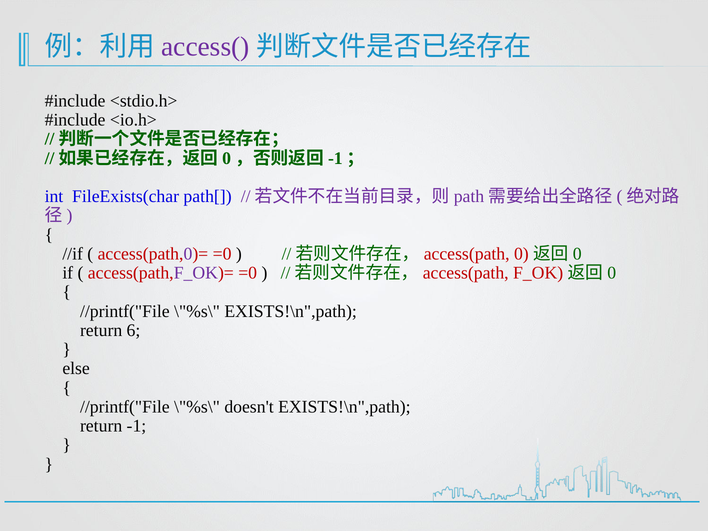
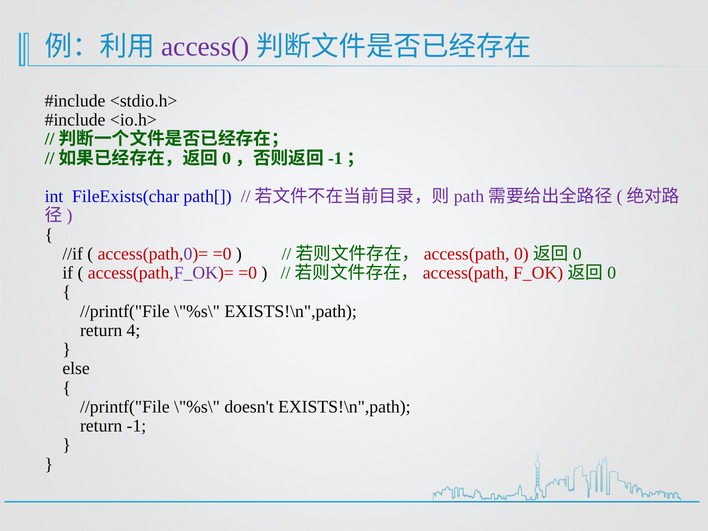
6: 6 -> 4 (133, 330)
